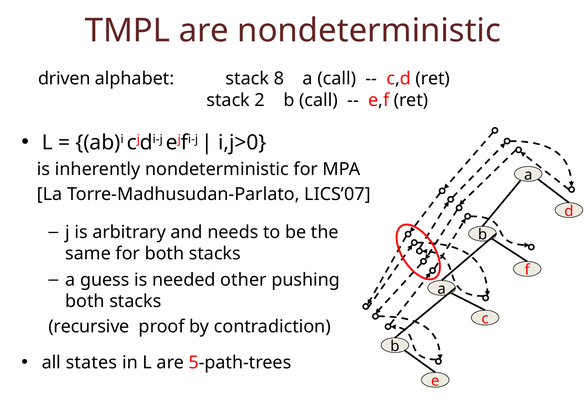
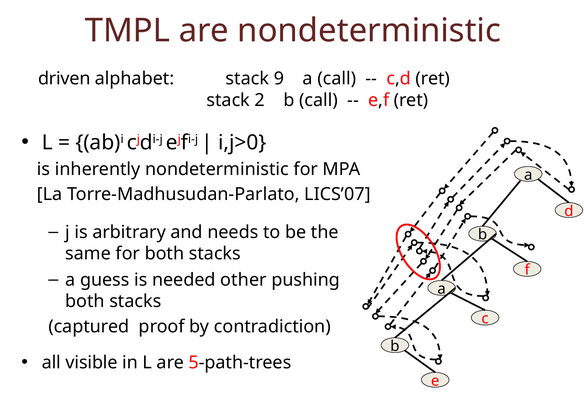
8: 8 -> 9 (279, 79)
recursive: recursive -> captured (89, 327)
states: states -> visible (92, 363)
